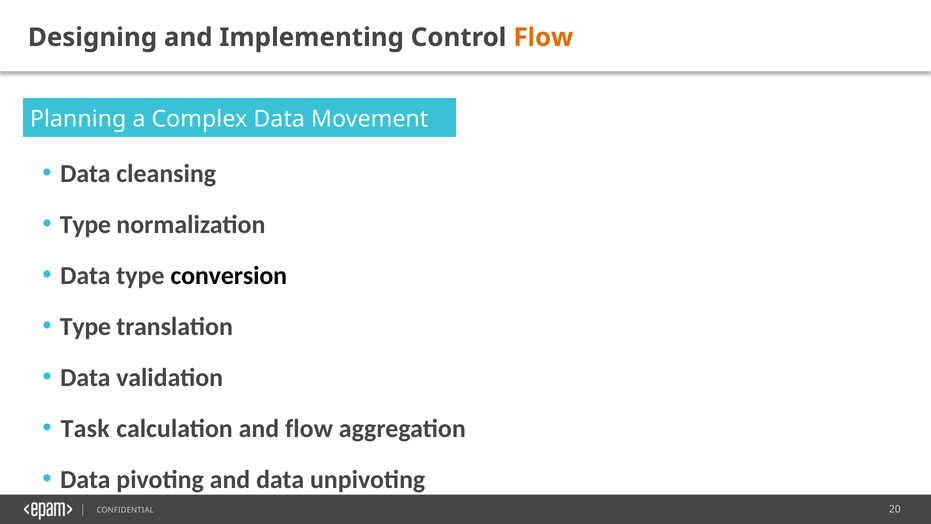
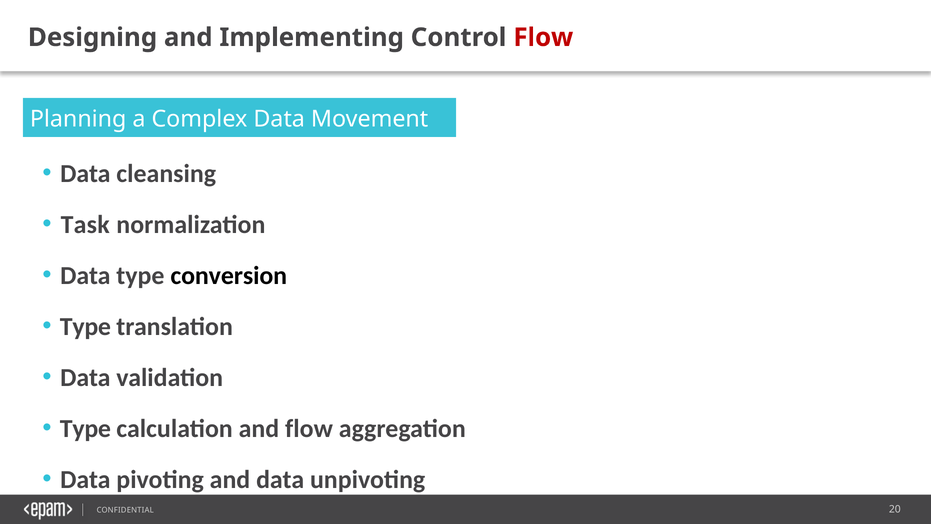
Flow colour: orange -> red (543, 37)
Type: Type -> Task (85, 225)
Task: Task -> Type (85, 428)
